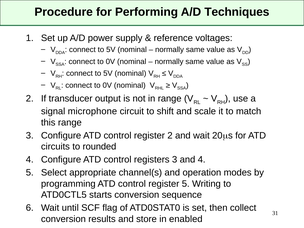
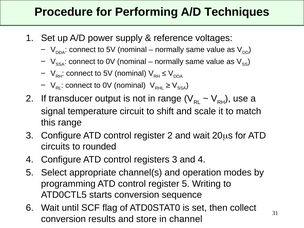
microphone: microphone -> temperature (92, 111)
enabled: enabled -> channel (186, 219)
